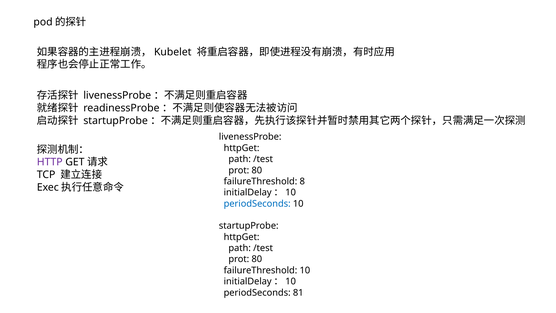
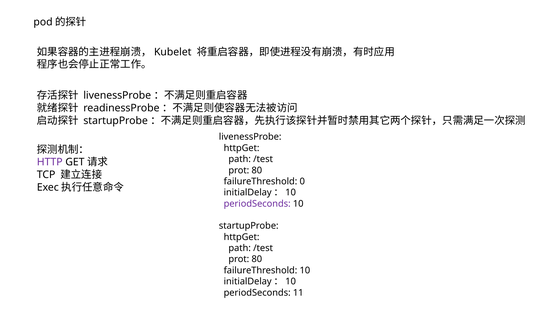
8: 8 -> 0 (302, 181)
periodSeconds colour: blue -> purple (257, 203)
81: 81 -> 11 (298, 292)
